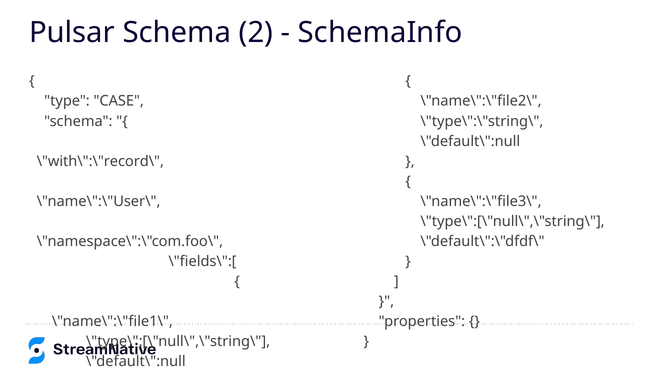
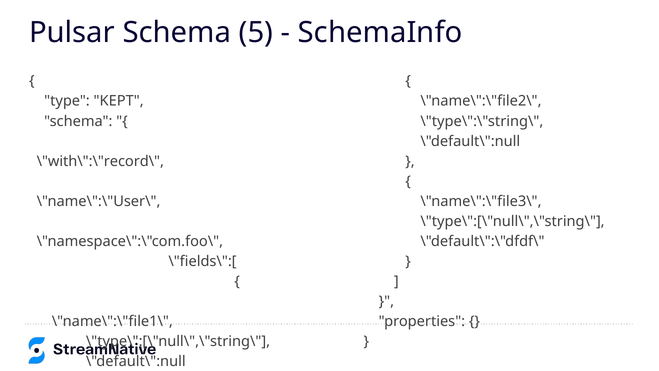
2: 2 -> 5 (256, 32)
CASE: CASE -> KEPT (119, 101)
